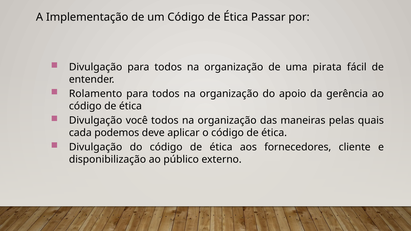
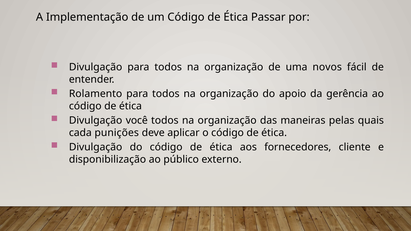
pirata: pirata -> novos (327, 67)
podemos: podemos -> punições (117, 133)
